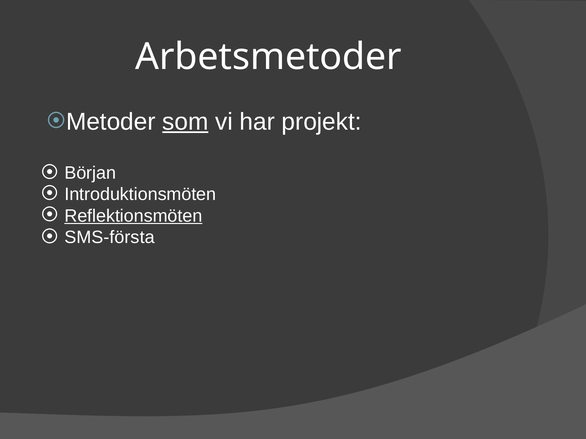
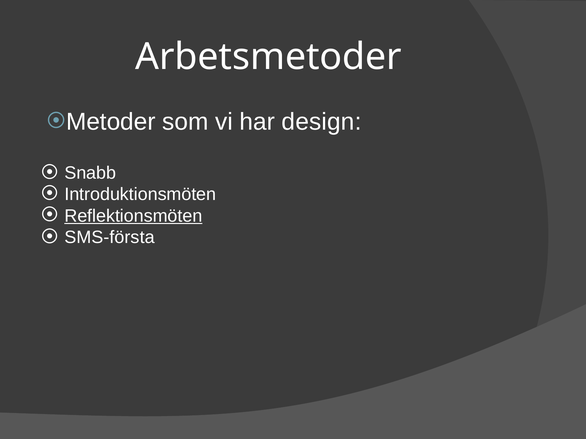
som underline: present -> none (185, 122)
projekt: projekt -> design (322, 122)
Början: Början -> Snabb (90, 173)
